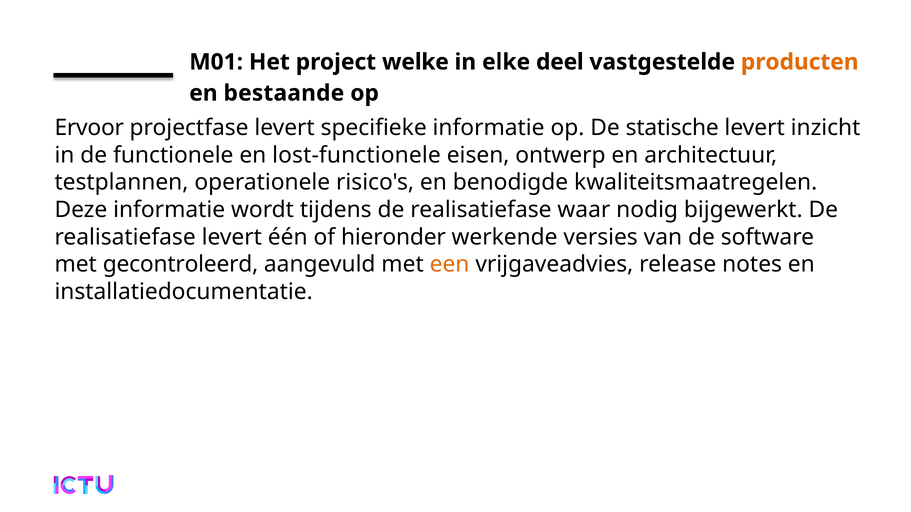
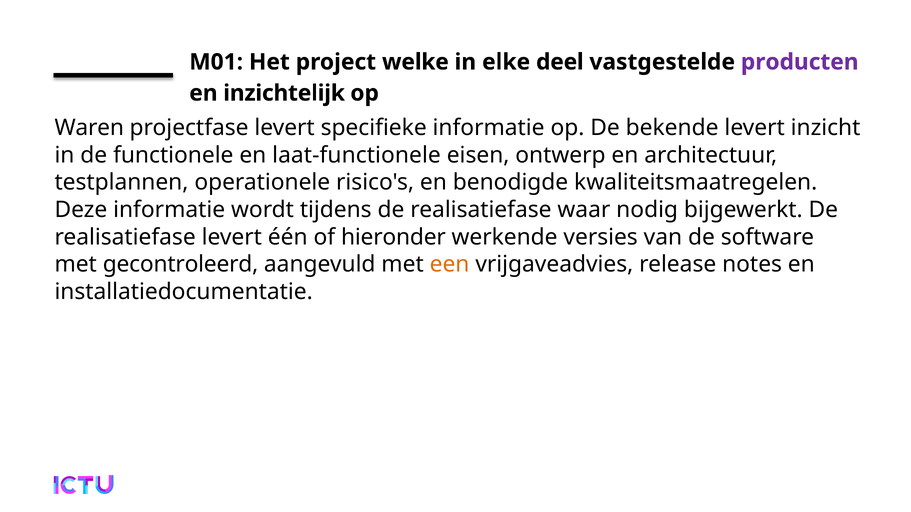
producten colour: orange -> purple (800, 62)
bestaande: bestaande -> inzichtelijk (284, 93)
Ervoor: Ervoor -> Waren (89, 128)
statische: statische -> bekende (672, 128)
lost-functionele: lost-functionele -> laat-functionele (357, 155)
